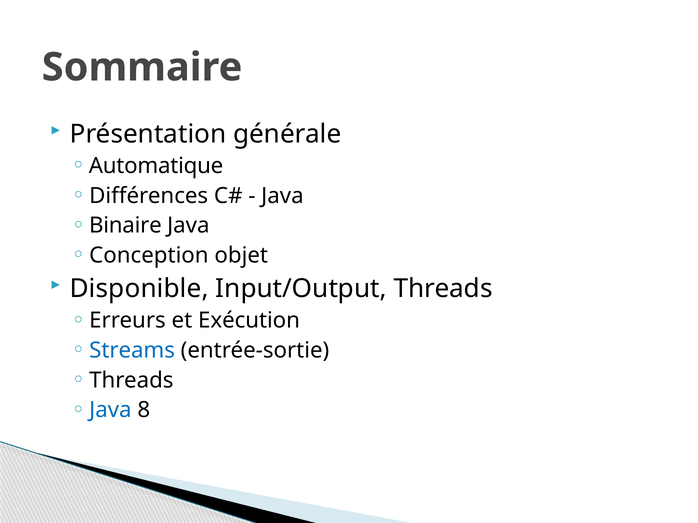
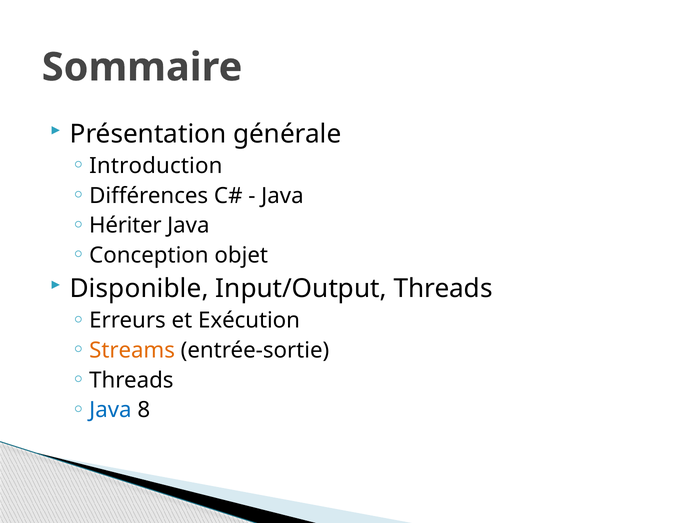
Automatique: Automatique -> Introduction (156, 166)
Binaire: Binaire -> Hériter (125, 226)
Streams colour: blue -> orange (132, 351)
